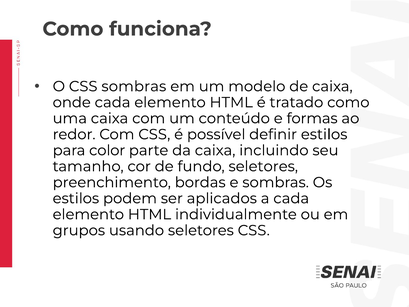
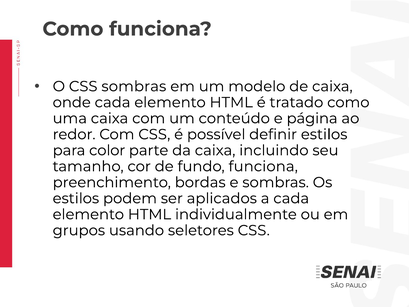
formas: formas -> página (312, 118)
fundo seletores: seletores -> funciona (263, 166)
